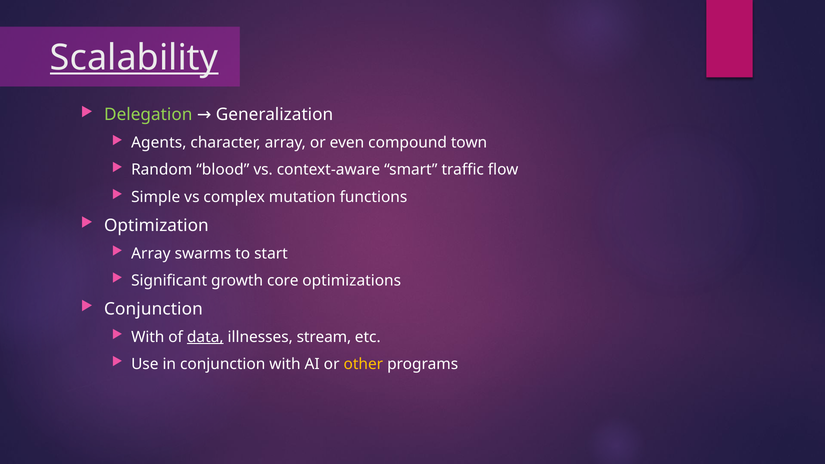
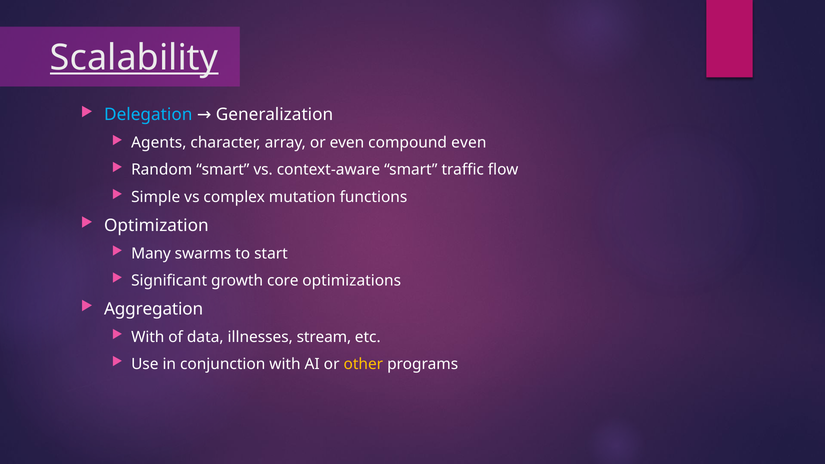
Delegation colour: light green -> light blue (148, 115)
compound town: town -> even (469, 143)
Random blood: blood -> smart (223, 170)
Array: Array -> Many (151, 253)
Conjunction: Conjunction -> Aggregation (154, 309)
data underline: present -> none (205, 337)
